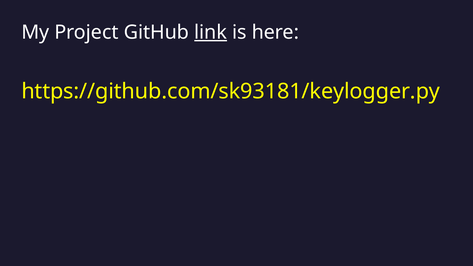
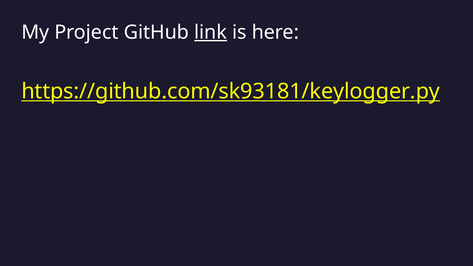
https://github.com/sk93181/keylogger.py underline: none -> present (231, 92)
